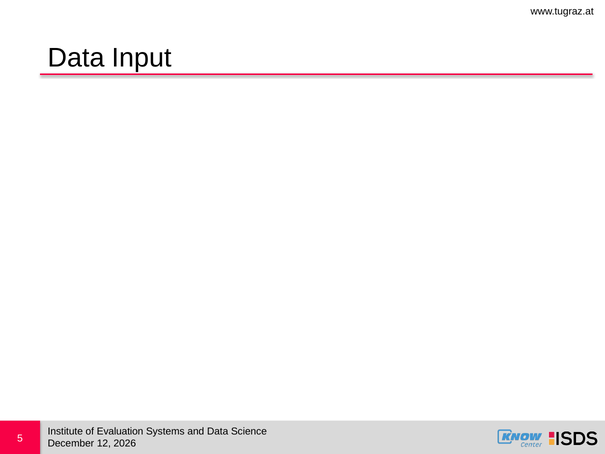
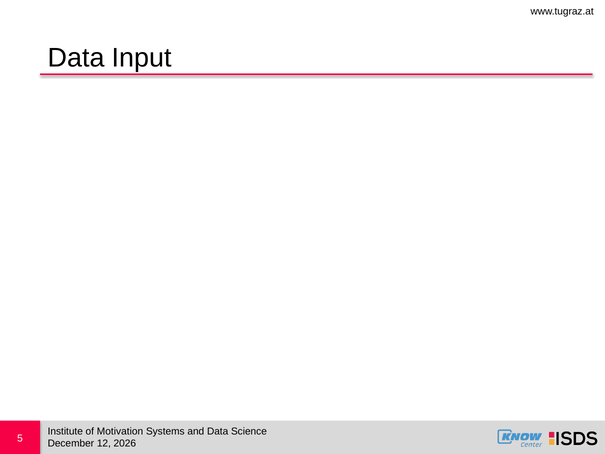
Evaluation: Evaluation -> Motivation (120, 431)
